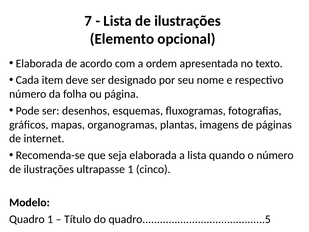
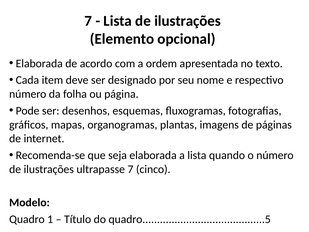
ultrapasse 1: 1 -> 7 (130, 169)
